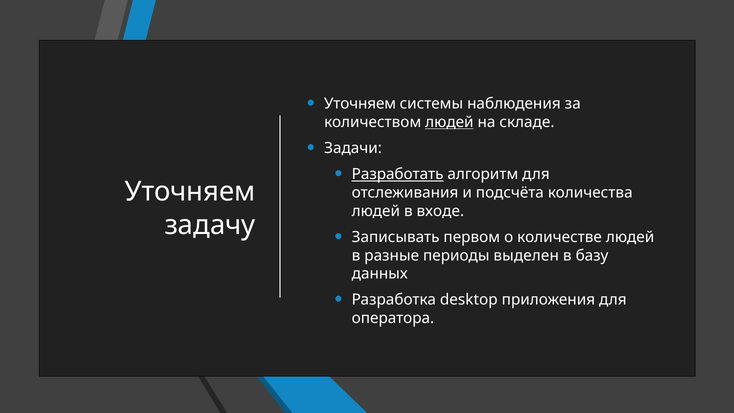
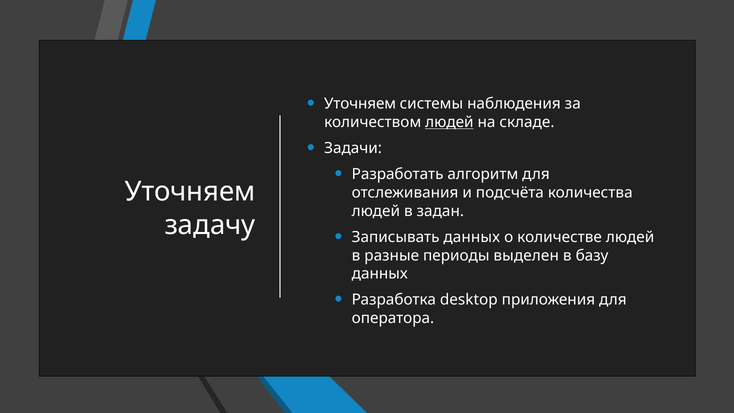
Разработать underline: present -> none (398, 174)
входе: входе -> задан (440, 211)
Записывать первом: первом -> данных (472, 237)
